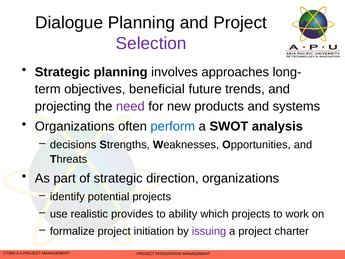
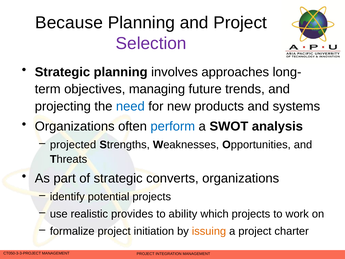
Dialogue: Dialogue -> Because (69, 23)
beneficial: beneficial -> managing (157, 89)
need colour: purple -> blue (130, 106)
decisions: decisions -> projected (73, 145)
direction: direction -> converts (172, 178)
issuing colour: purple -> orange (209, 231)
